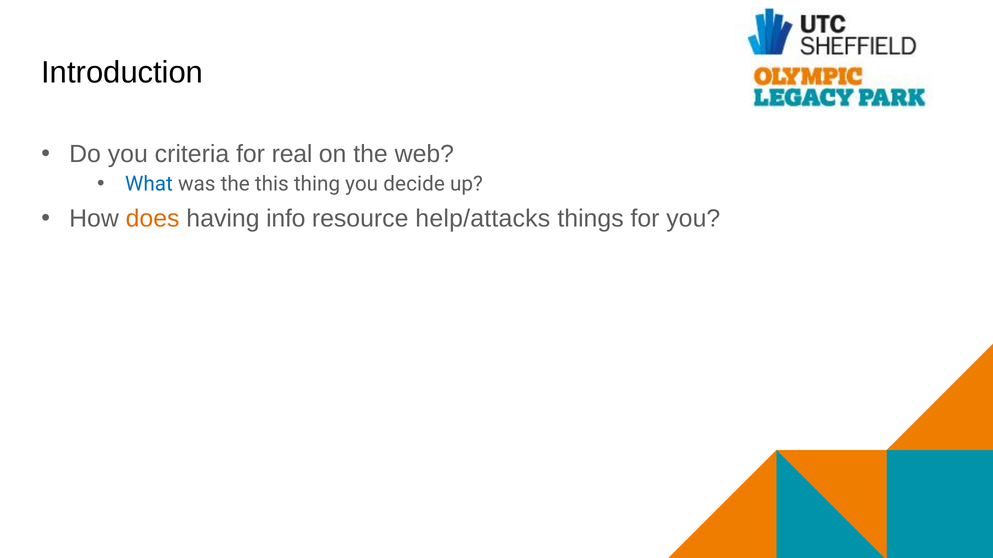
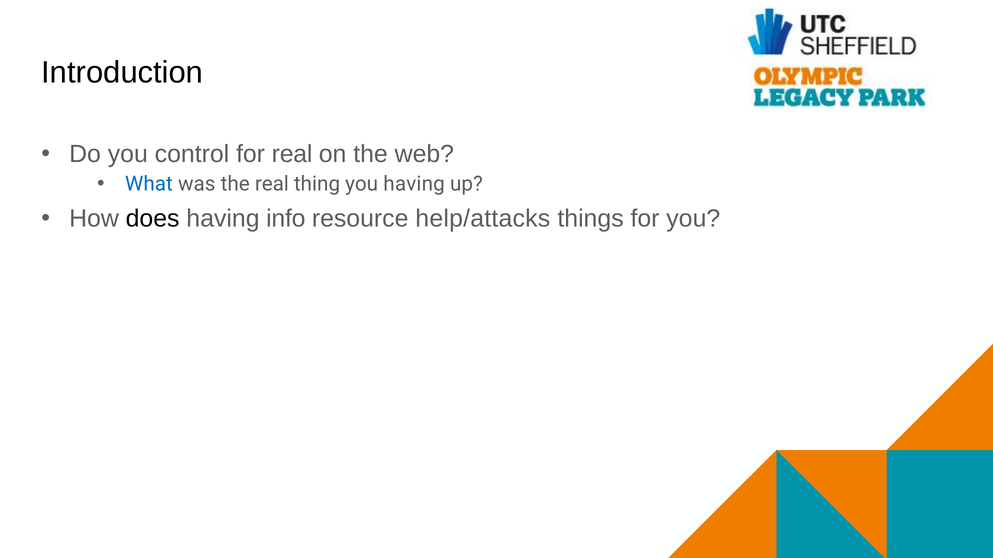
criteria: criteria -> control (192, 154)
the this: this -> real (272, 184)
you decide: decide -> having (414, 184)
does colour: orange -> black (153, 219)
